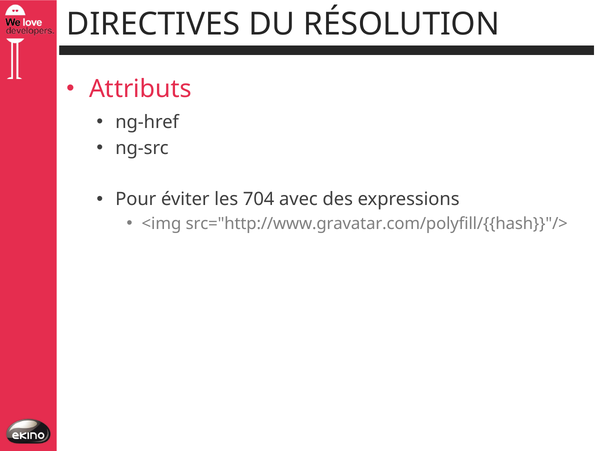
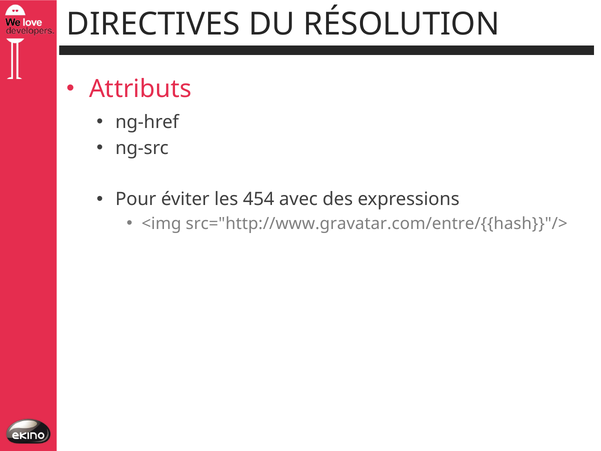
704: 704 -> 454 (259, 199)
src="http://www.gravatar.com/polyfill/{{hash}}"/>: src="http://www.gravatar.com/polyfill/{{hash}}"/> -> src="http://www.gravatar.com/entre/{{hash}}"/> (377, 224)
